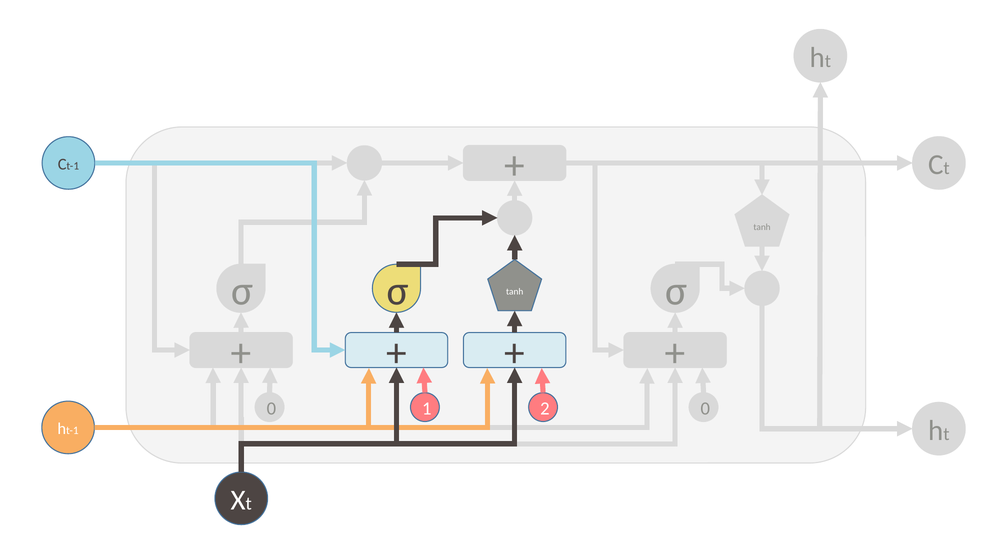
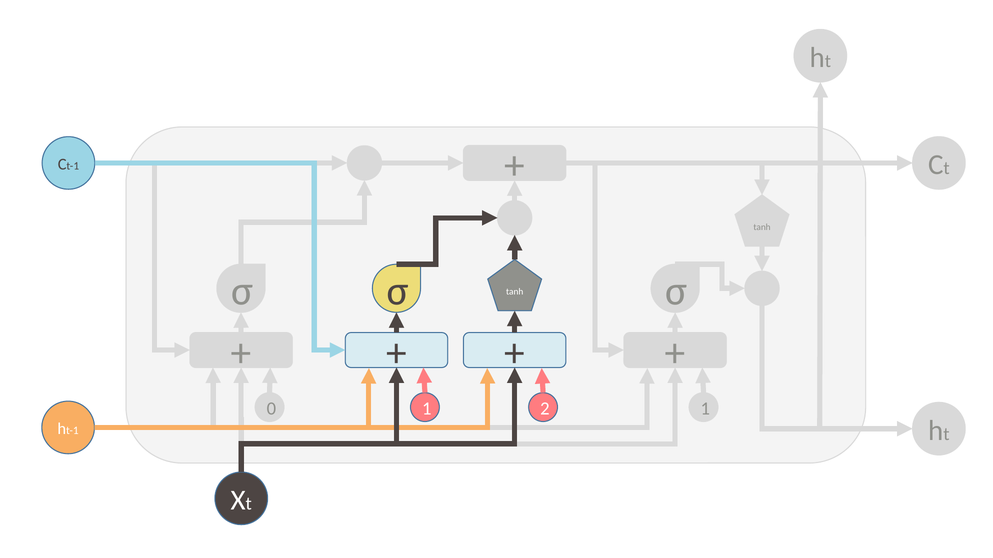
0: 0 -> 1 (705, 409)
